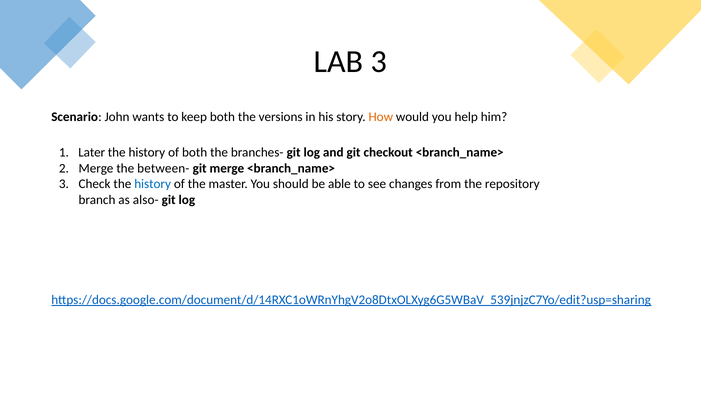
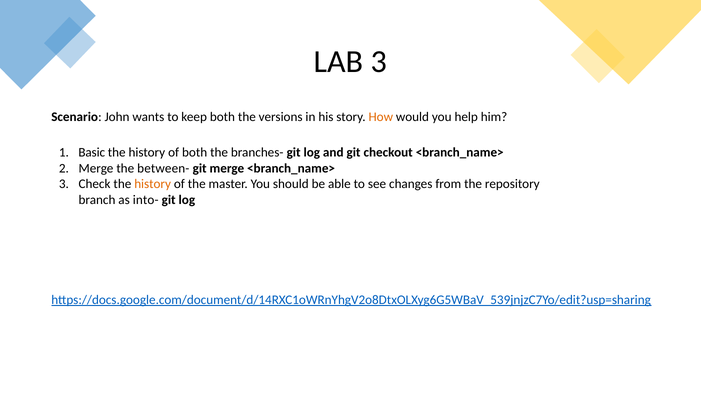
Later: Later -> Basic (92, 153)
history colour: blue -> orange (153, 184)
also-: also- -> into- (146, 200)
